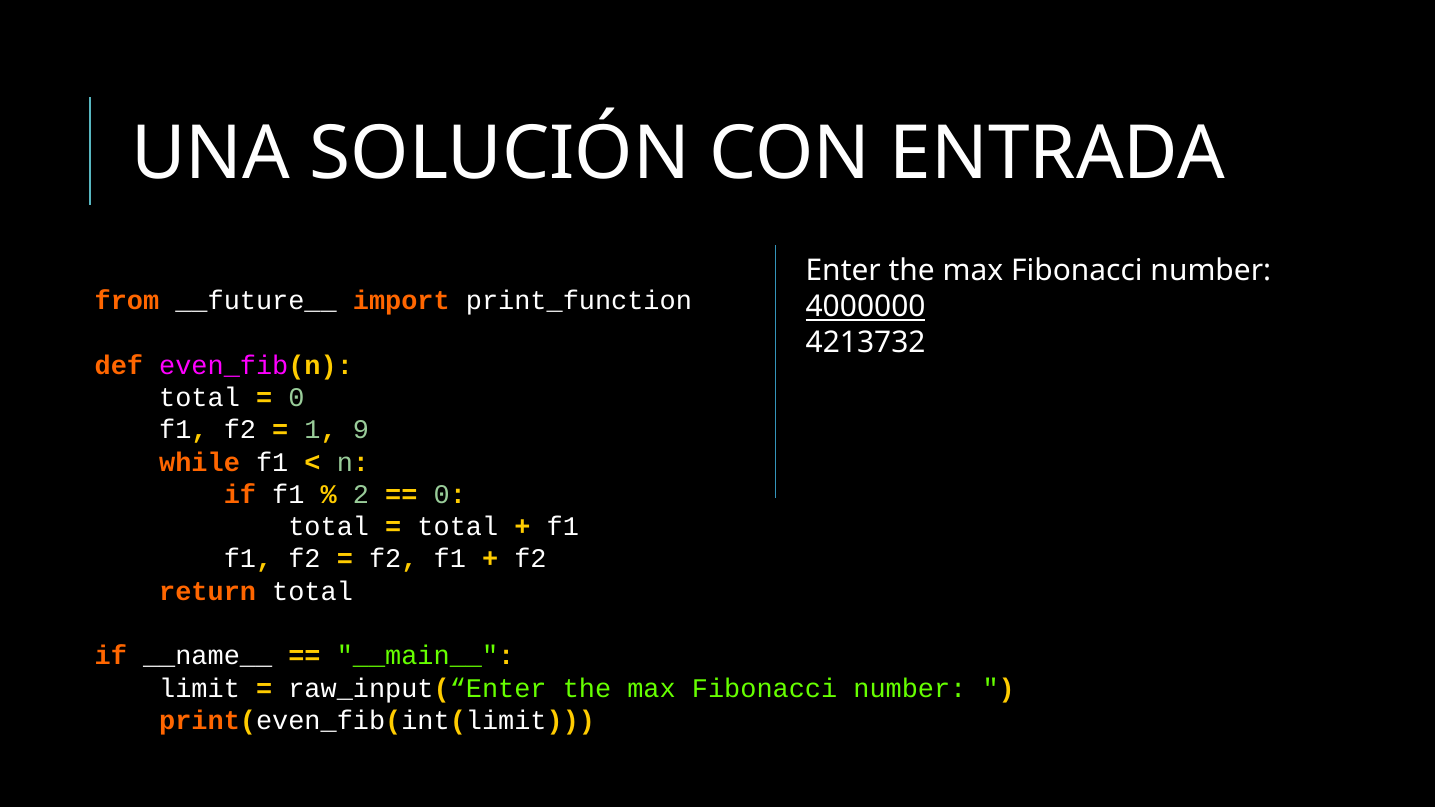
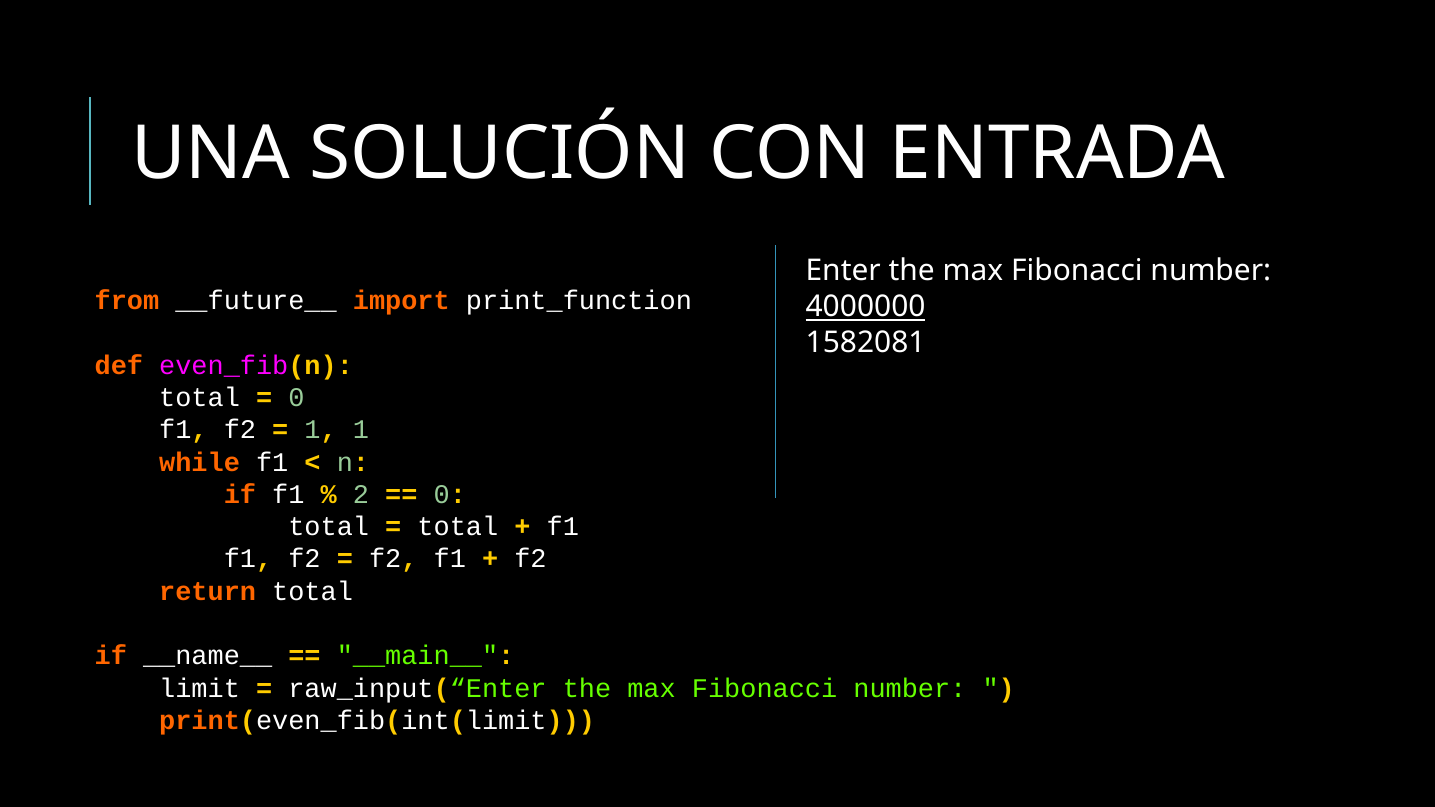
4213732: 4213732 -> 1582081 (866, 343)
1 9: 9 -> 1 (361, 430)
